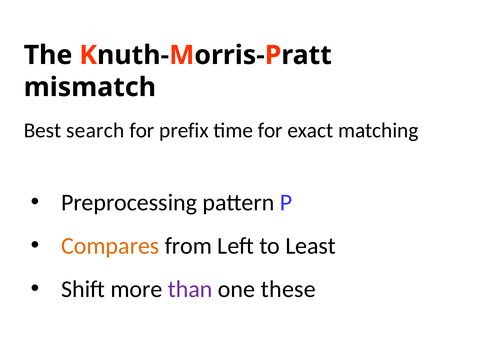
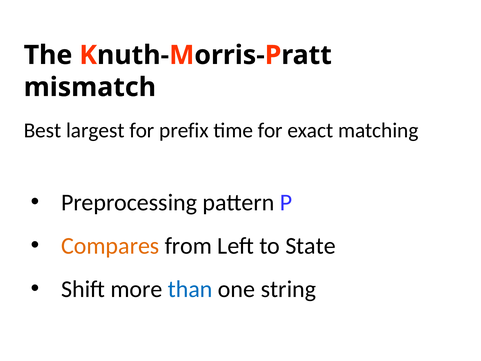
search: search -> largest (95, 130)
Least: Least -> State (311, 246)
than colour: purple -> blue (190, 289)
these: these -> string (288, 289)
